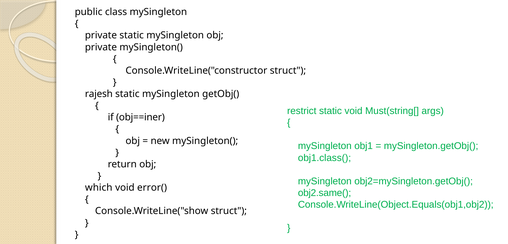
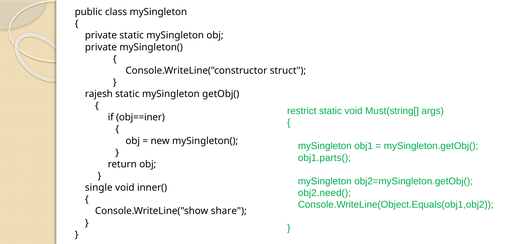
obj1.class(: obj1.class( -> obj1.parts( (324, 158)
which: which -> single (99, 188)
error(: error( -> inner( (152, 188)
obj2.same(: obj2.same( -> obj2.need( (324, 193)
Console.WriteLine("show struct: struct -> share (229, 211)
